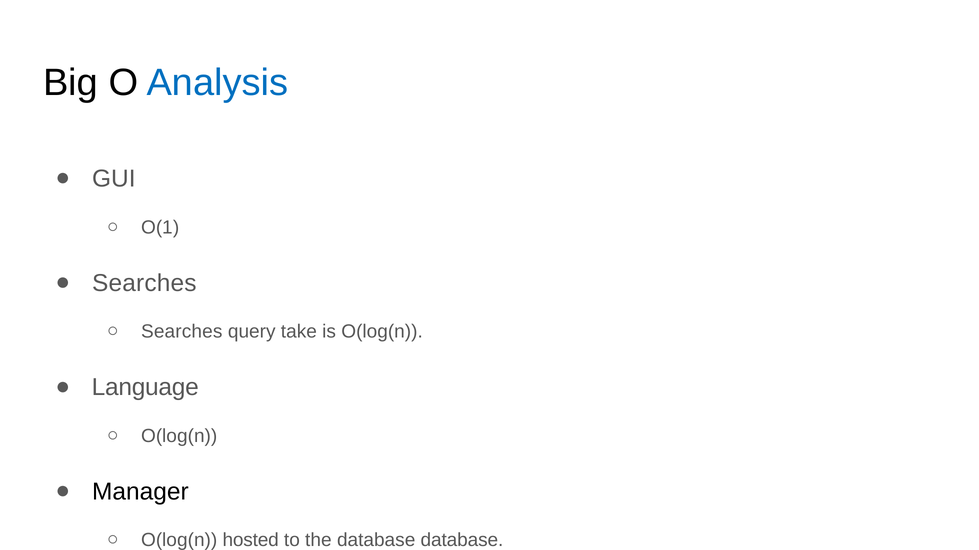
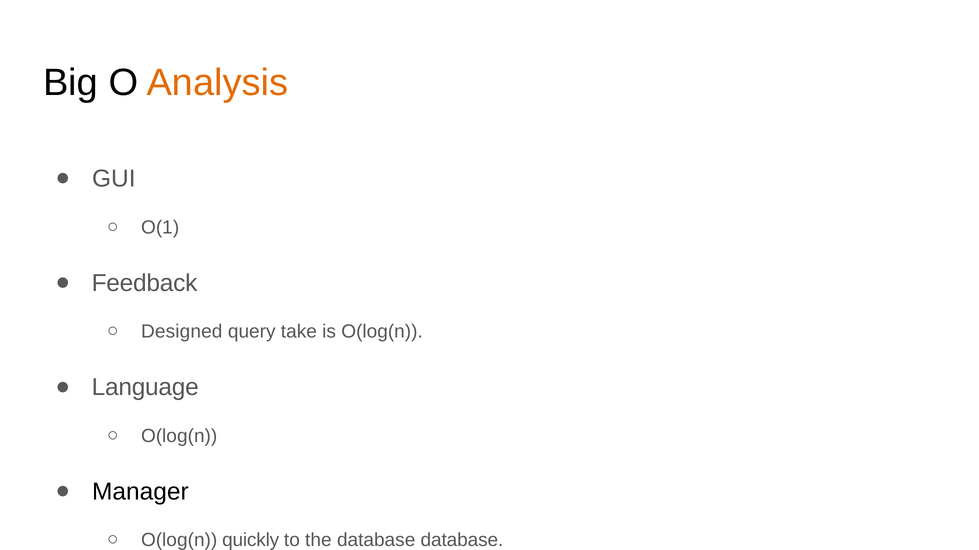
Analysis colour: blue -> orange (217, 83)
Searches: Searches -> Feedback (145, 283)
Searches: Searches -> Designed (182, 332)
hosted: hosted -> quickly (251, 541)
